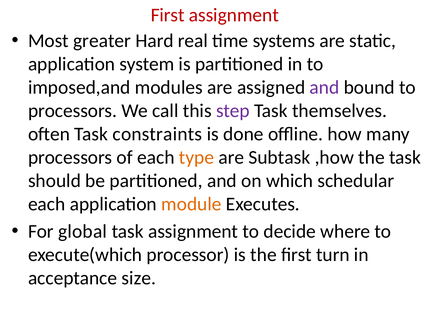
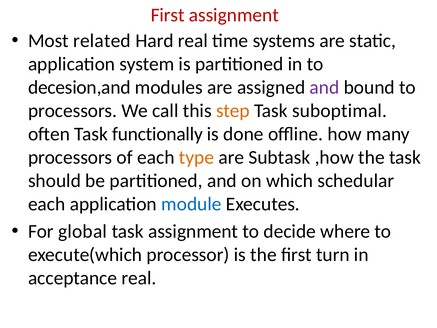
greater: greater -> related (102, 41)
imposed,and: imposed,and -> decesion,and (79, 87)
step colour: purple -> orange (233, 111)
themselves: themselves -> suboptimal (340, 111)
constraints: constraints -> functionally (158, 134)
module colour: orange -> blue (191, 204)
acceptance size: size -> real (139, 278)
